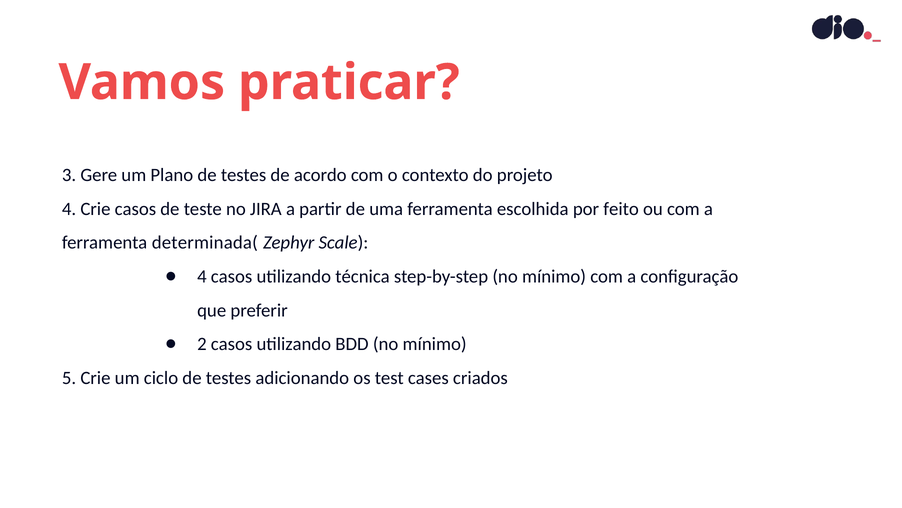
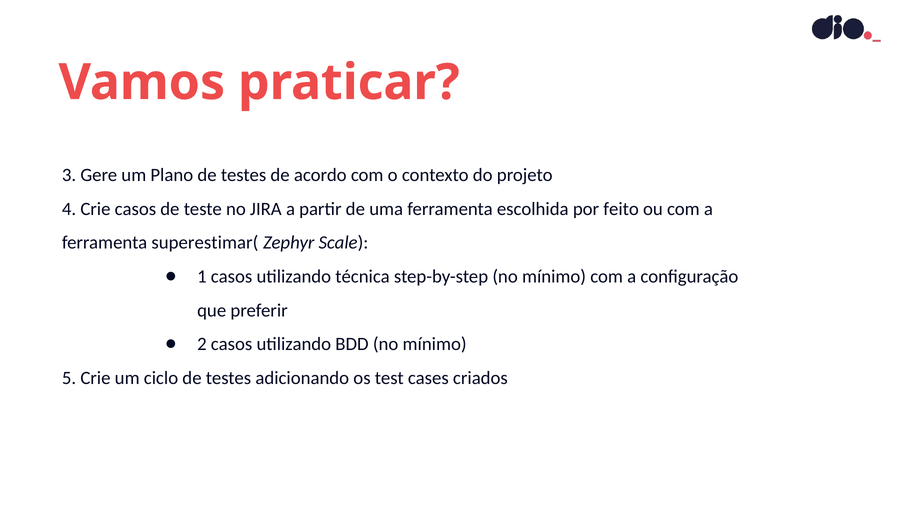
determinada(: determinada( -> superestimar( (205, 242)
4: 4 -> 1 (202, 276)
